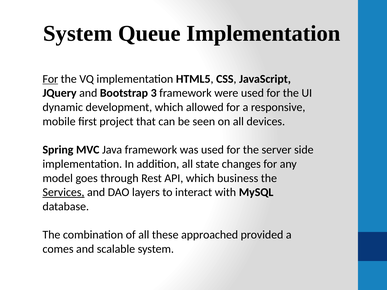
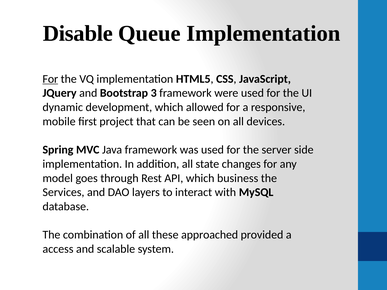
System: System -> Disable (78, 33)
Services underline: present -> none (63, 192)
comes: comes -> access (58, 249)
